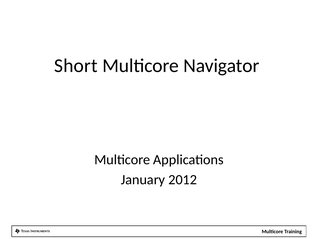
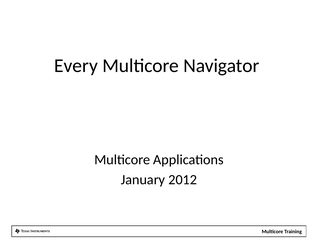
Short: Short -> Every (76, 65)
